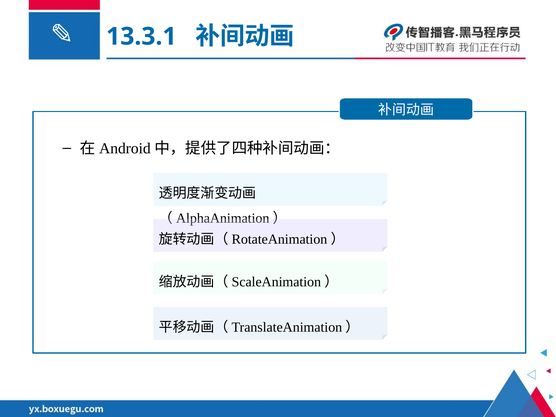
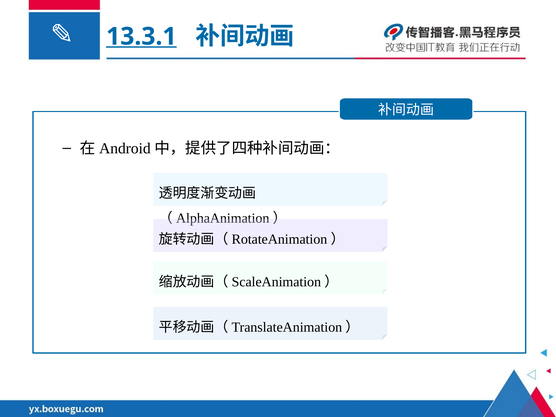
13.3.1 underline: none -> present (141, 36)
